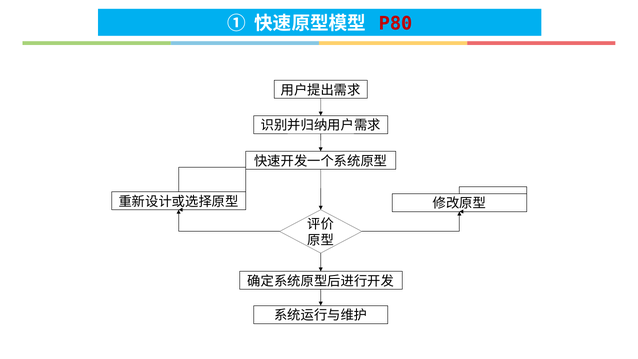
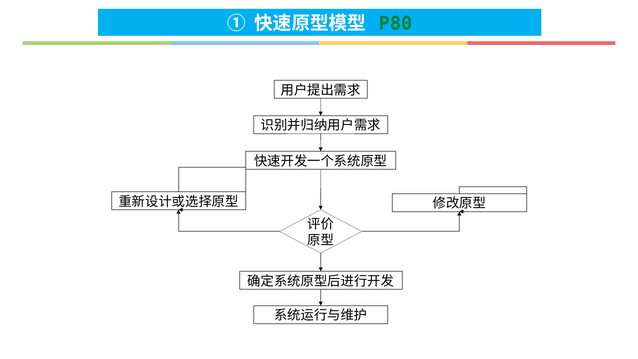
P80 colour: red -> green (396, 24)
